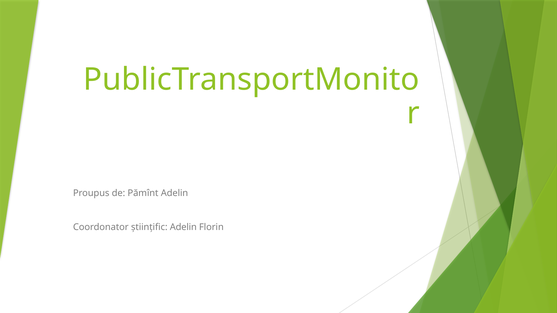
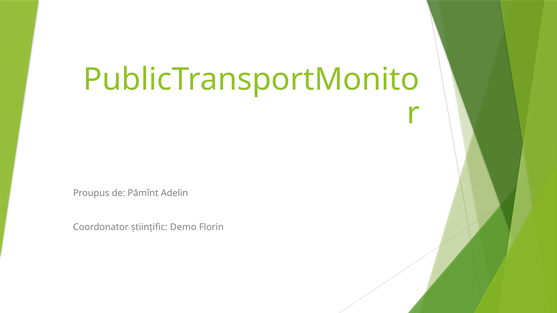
științific Adelin: Adelin -> Demo (183, 227)
